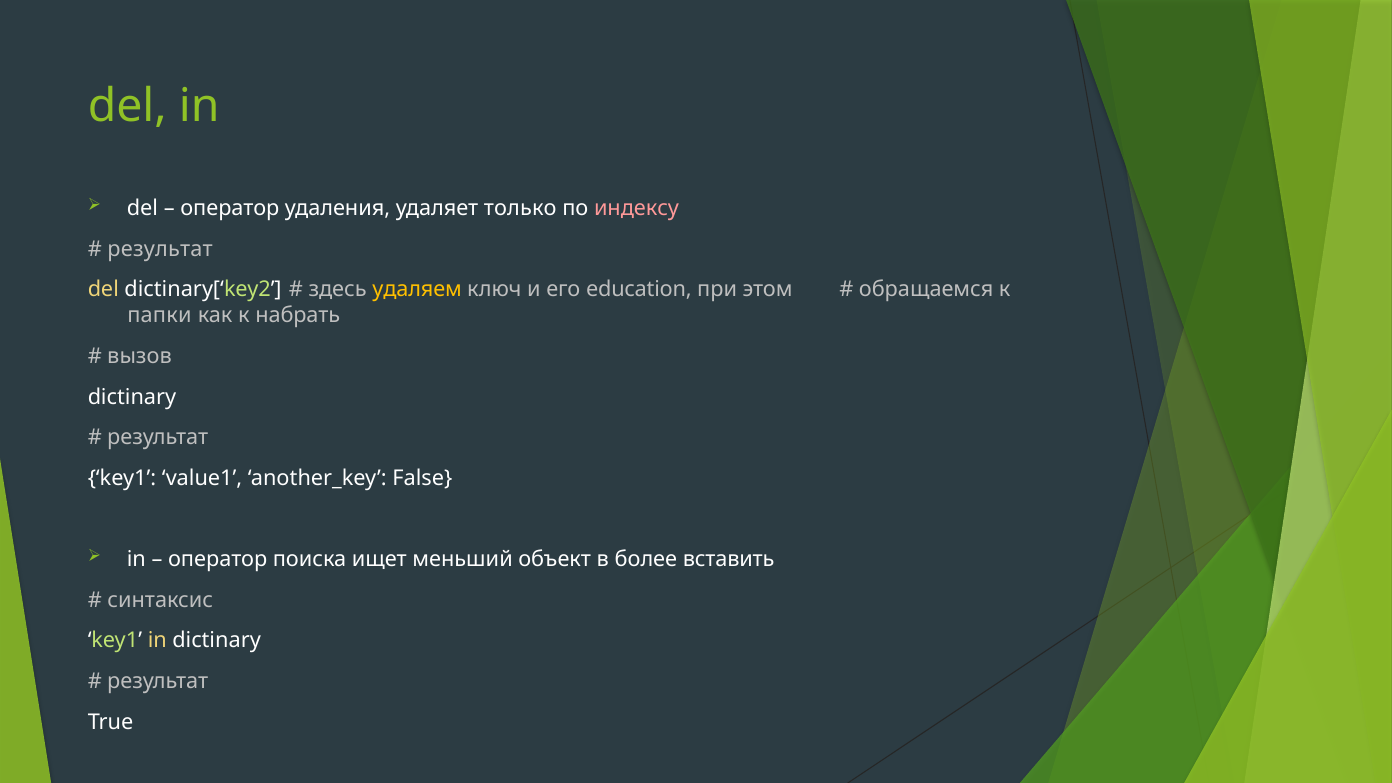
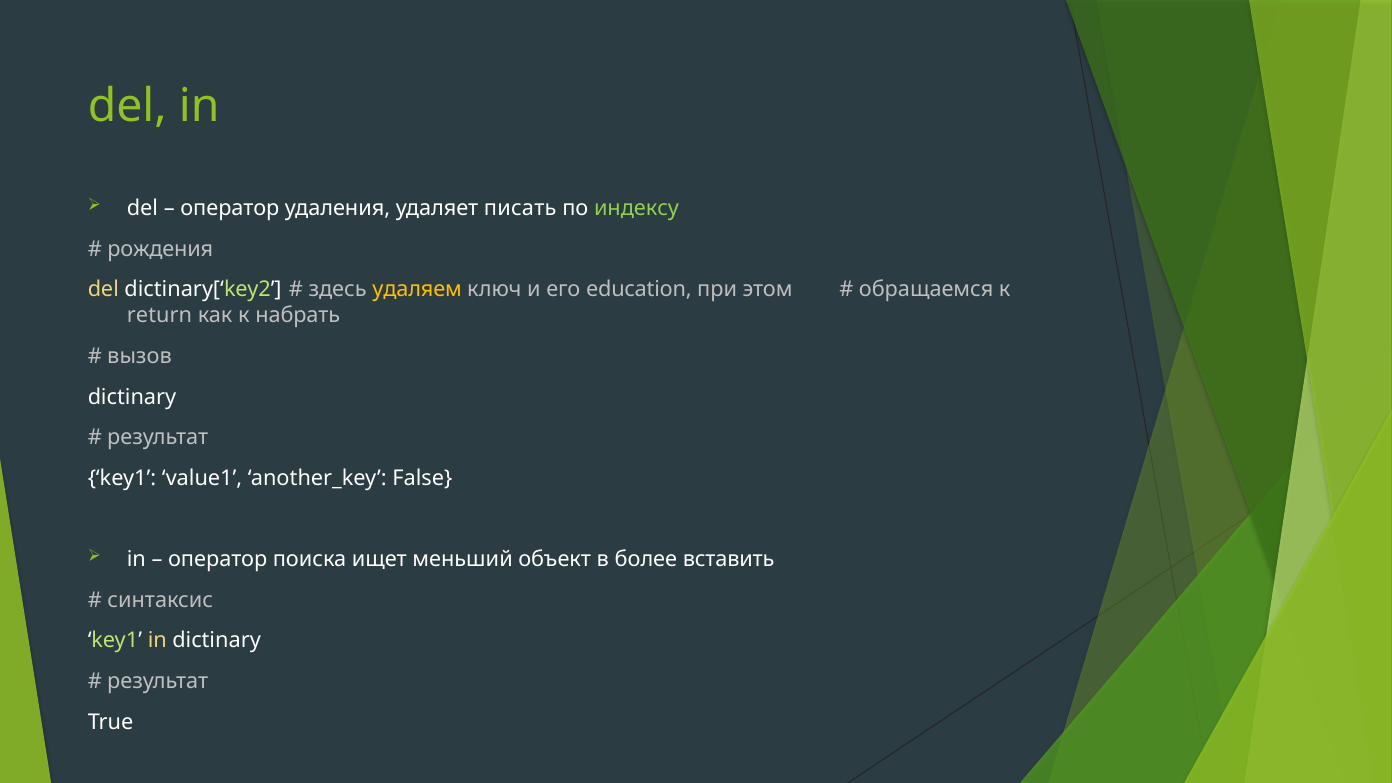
только: только -> писать (520, 208)
индексу colour: pink -> light green (637, 208)
результат: результат -> рождения (160, 249)
папки: папки -> return (160, 316)
